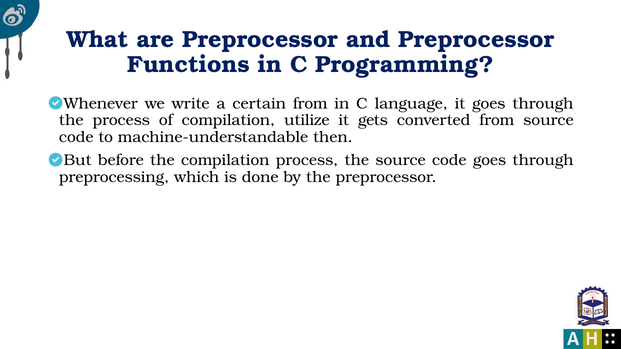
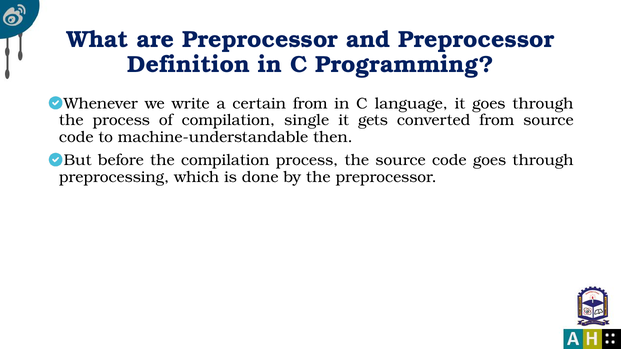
Functions: Functions -> Definition (189, 65)
utilize: utilize -> single (307, 120)
